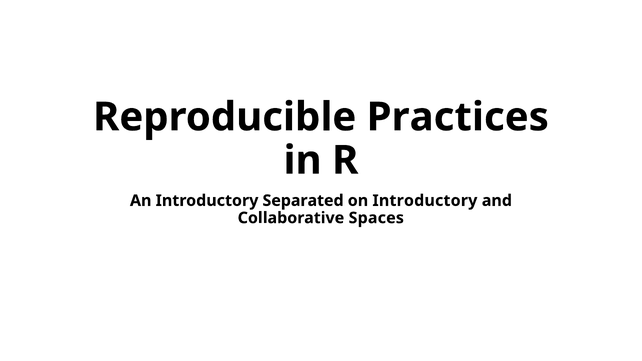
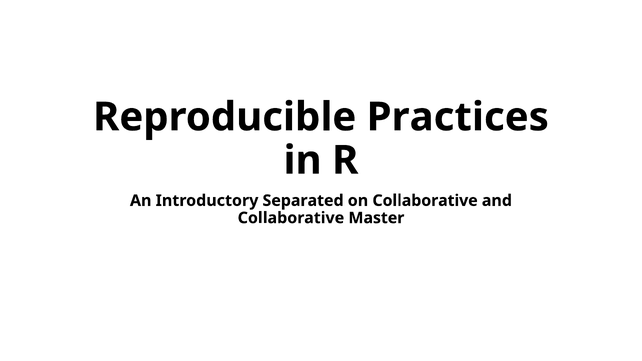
on Introductory: Introductory -> Collaborative (425, 201)
Spaces: Spaces -> Master (376, 218)
